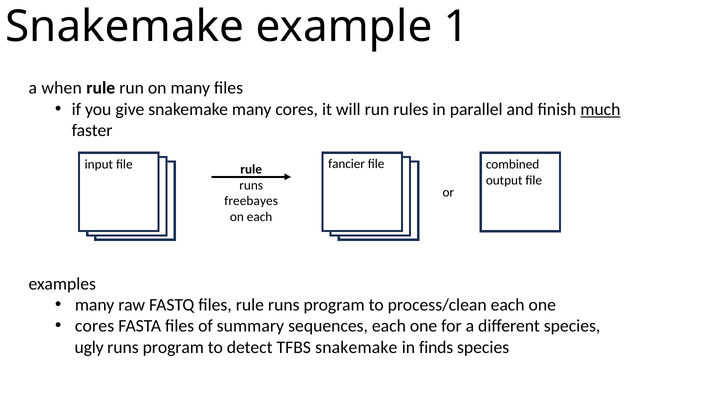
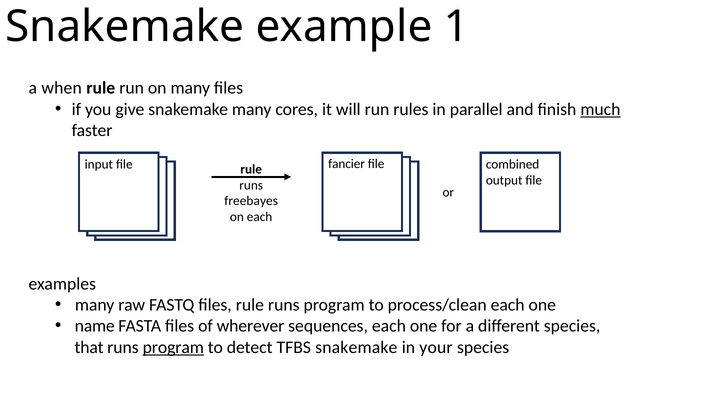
cores: cores -> name (95, 326)
summary: summary -> wherever (251, 326)
ugly: ugly -> that (89, 347)
program underline: none -> present (173, 347)
finds: finds -> your (436, 347)
